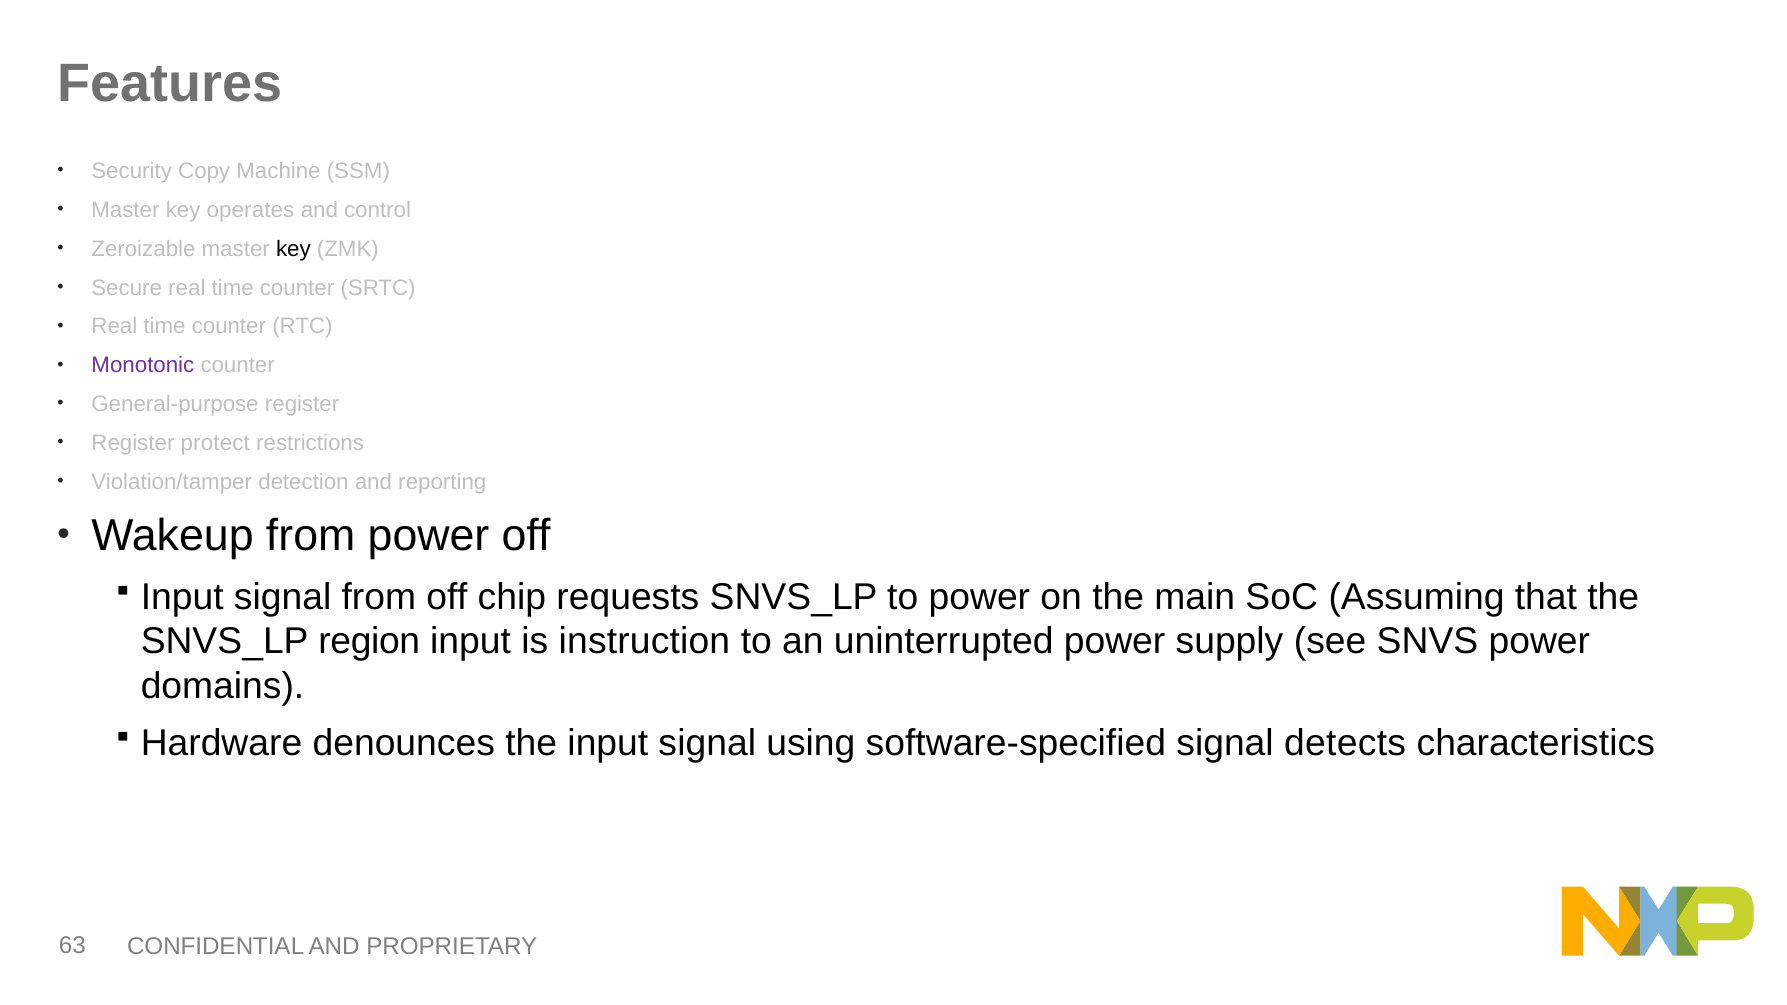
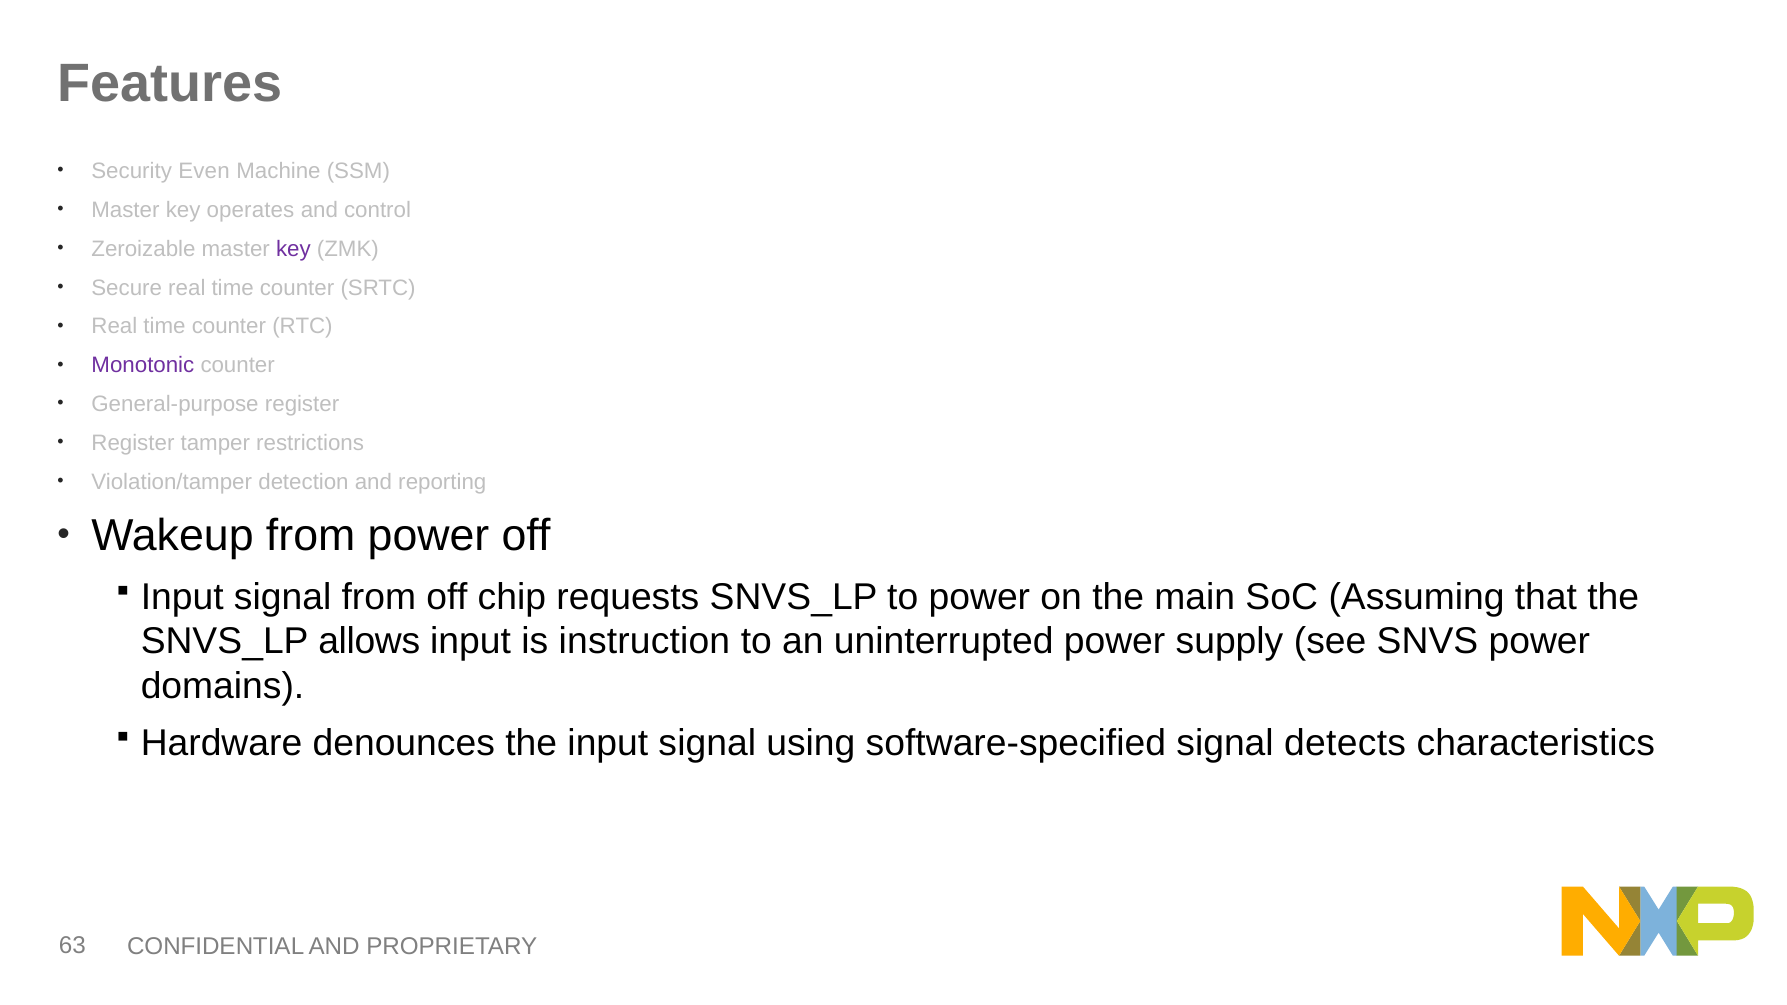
Copy: Copy -> Even (204, 171)
key colour: black -> purple (293, 249)
protect: protect -> tamper (215, 443)
region: region -> allows (369, 642)
